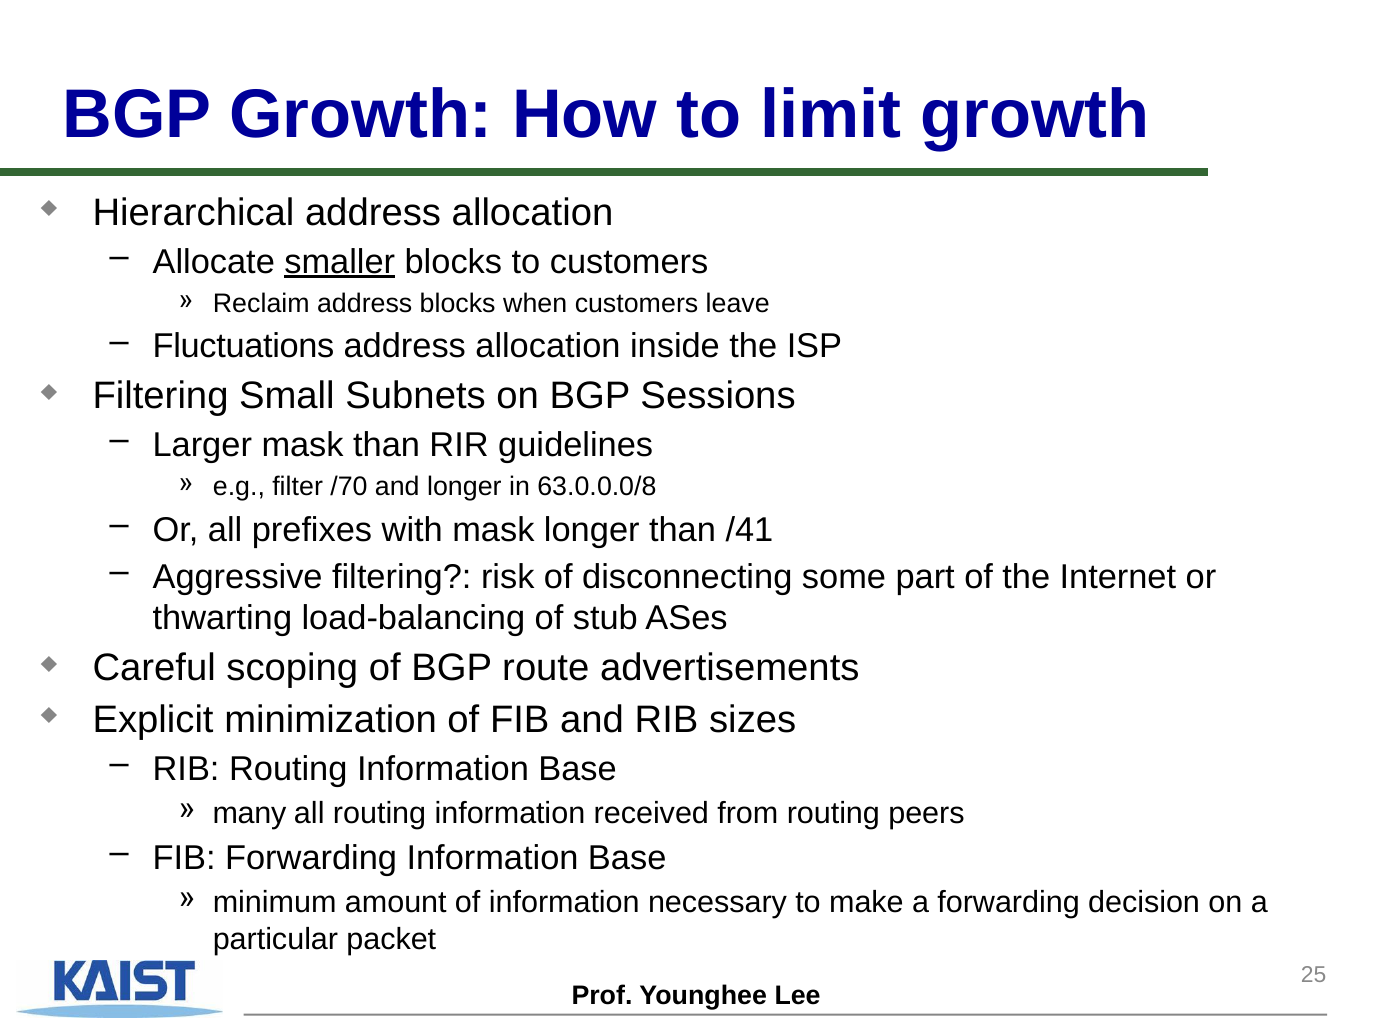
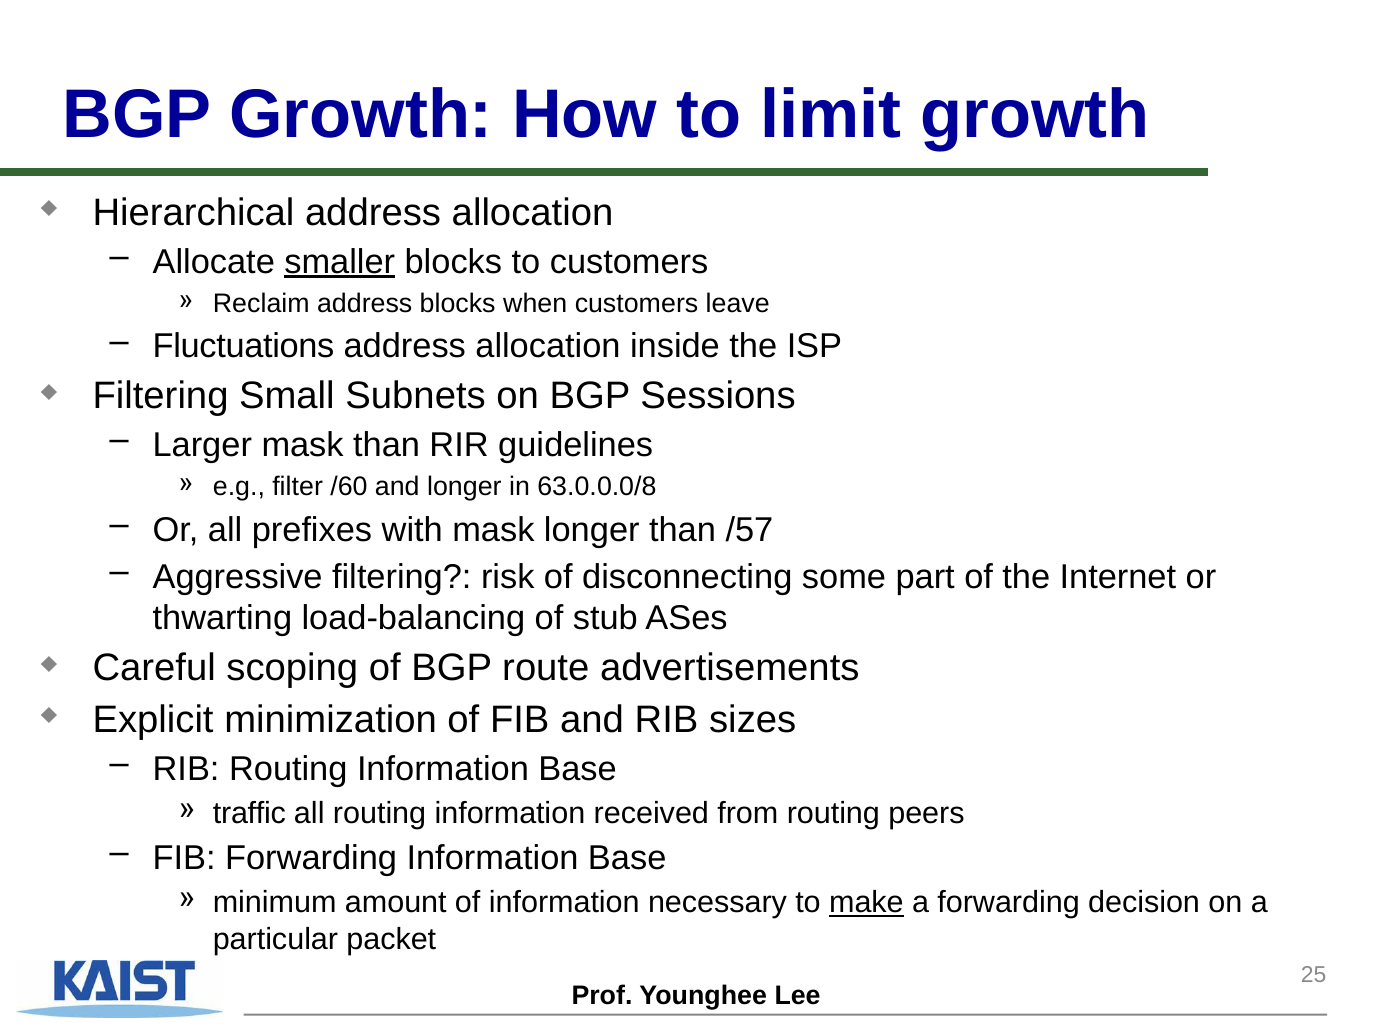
/70: /70 -> /60 (349, 487)
/41: /41 -> /57 (749, 530)
many: many -> traffic (249, 813)
make underline: none -> present (866, 903)
